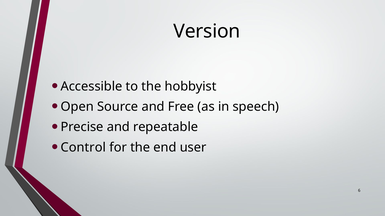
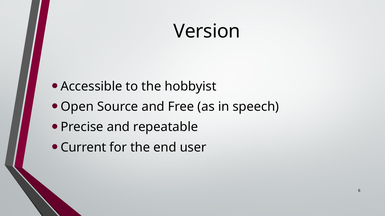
Control: Control -> Current (83, 148)
